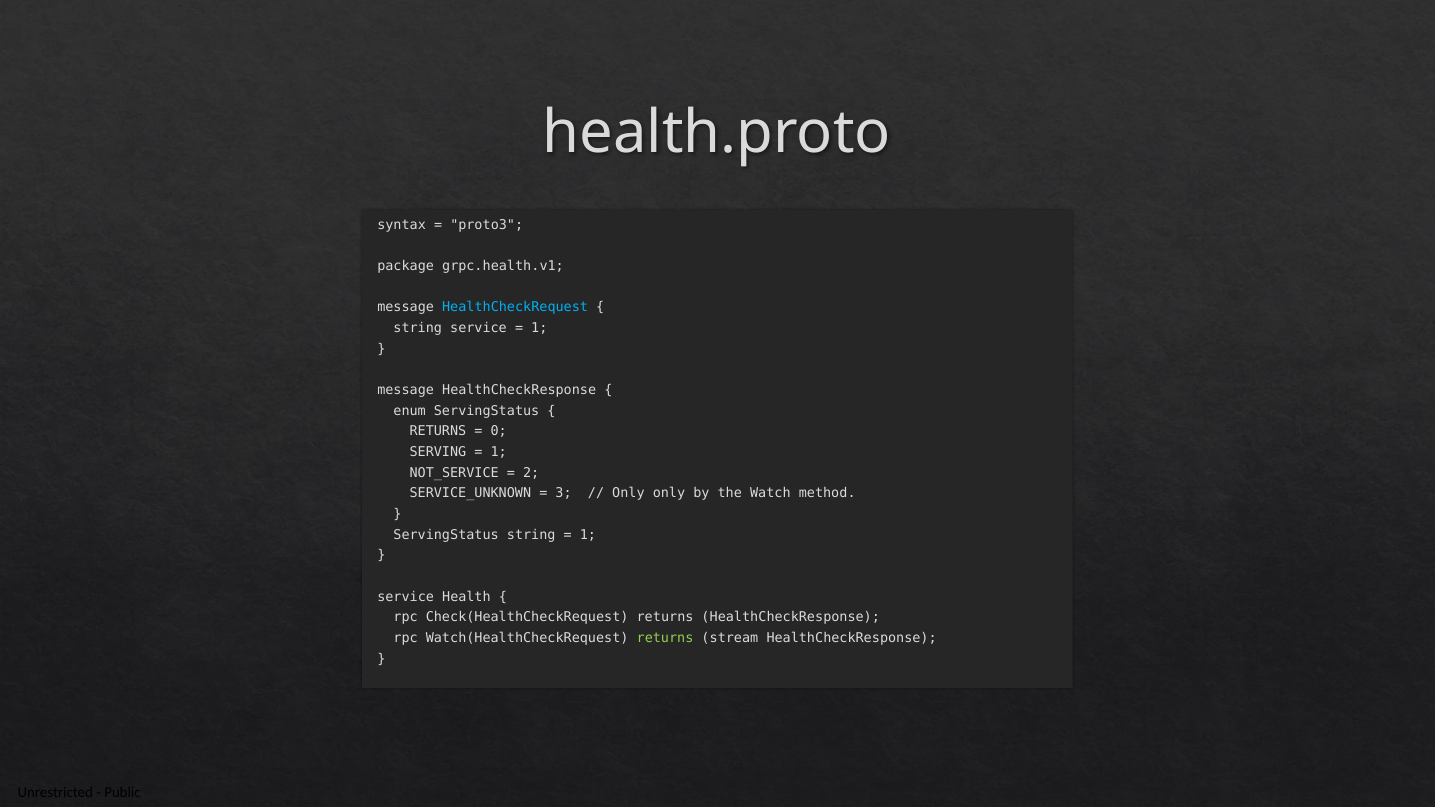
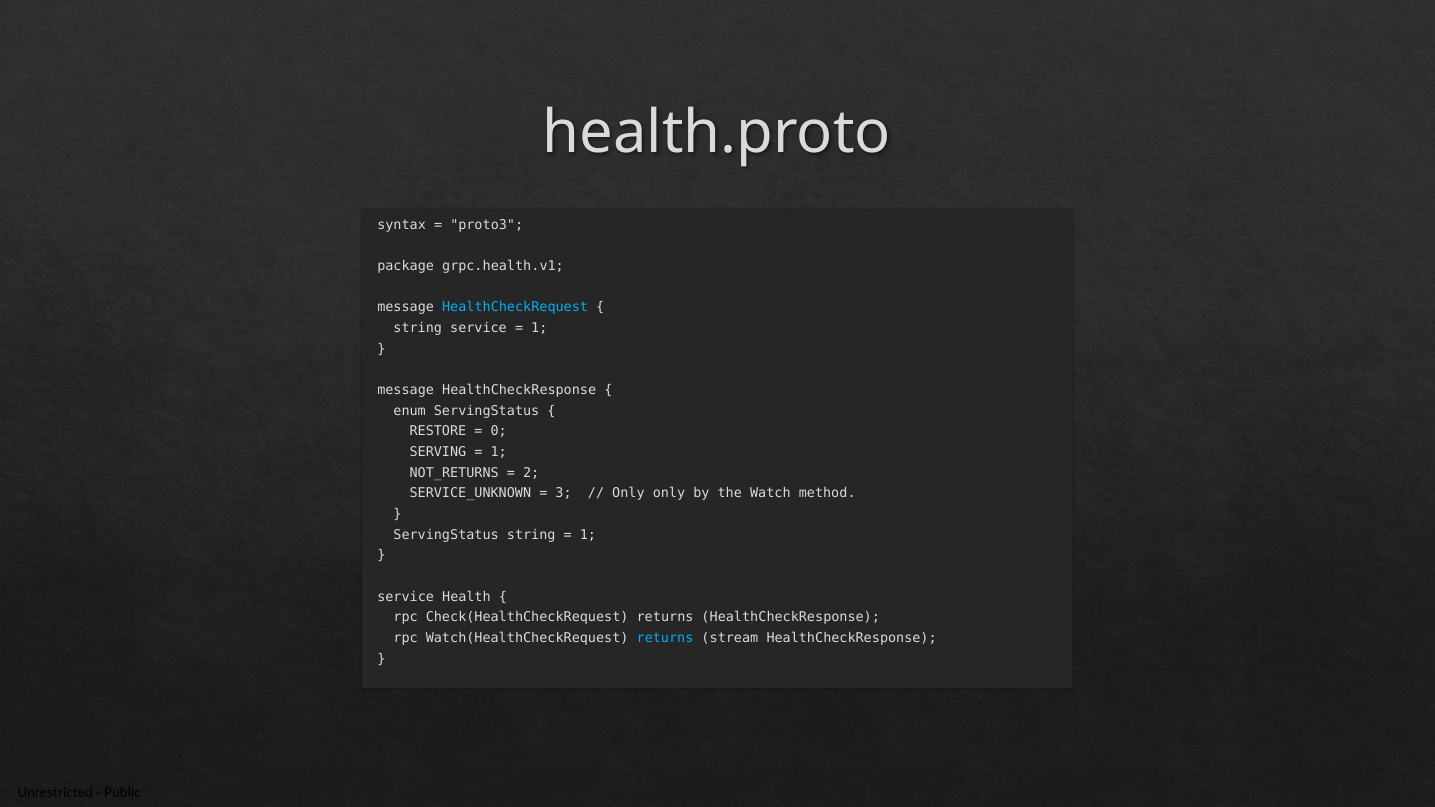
RETURNS: RETURNS -> RESTORE (438, 431)
NOT_SERVICE: NOT_SERVICE -> NOT_RETURNS (454, 473)
returns colour: light green -> light blue (665, 638)
